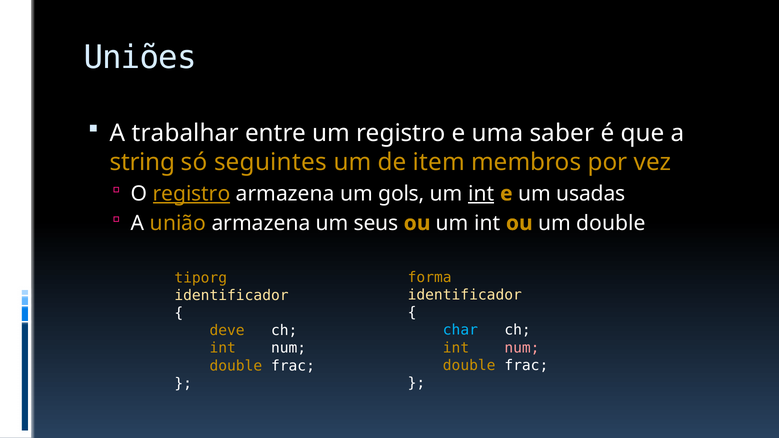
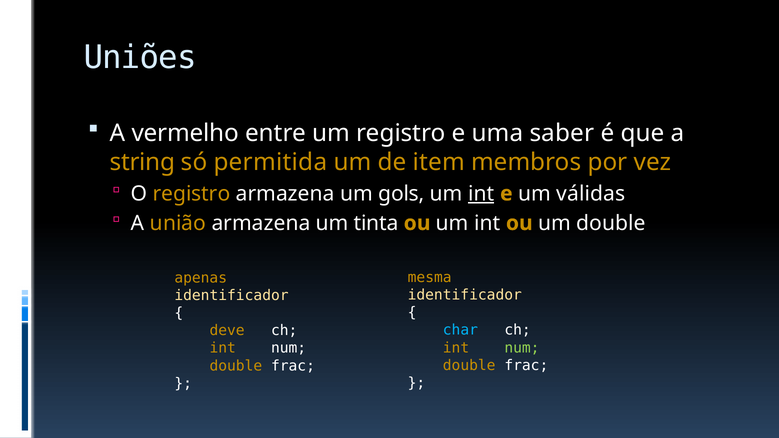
trabalhar: trabalhar -> vermelho (185, 133)
seguintes: seguintes -> permitida (270, 162)
registro underline: present -> none (192, 194)
usadas: usadas -> válidas (591, 194)
seus: seus -> tinta (376, 223)
forma: forma -> mesma (430, 278)
tiporg: tiporg -> apenas (201, 278)
num colour: pink -> light green (522, 348)
